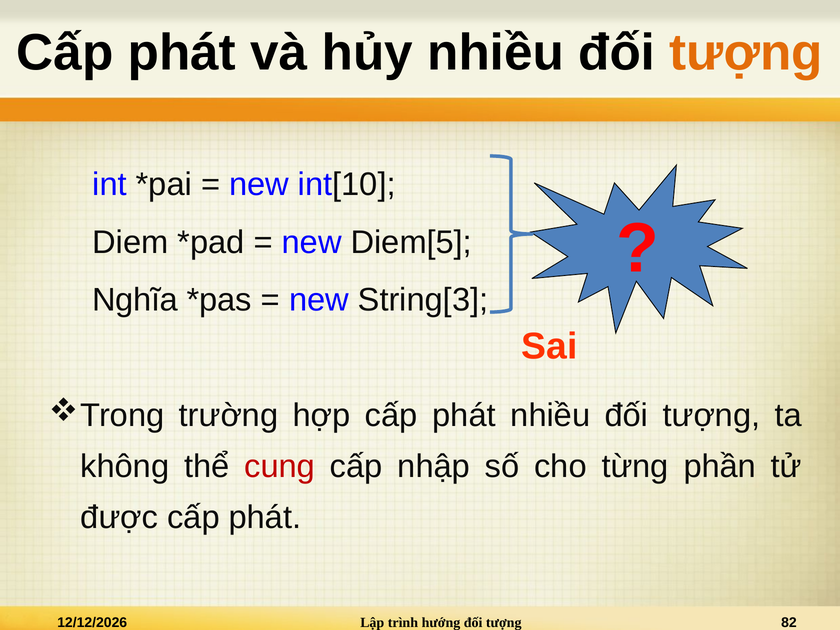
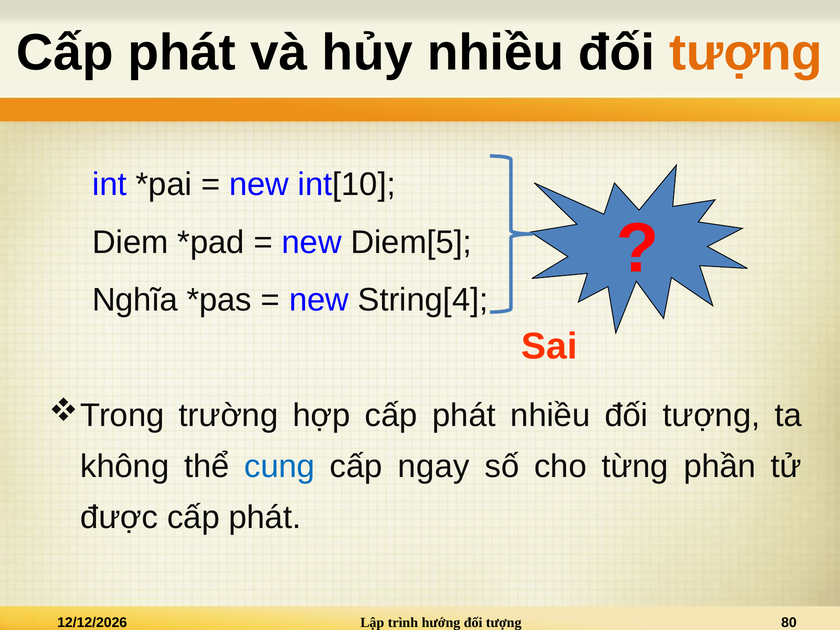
String[3: String[3 -> String[4 (423, 300)
cung colour: red -> blue (280, 467)
nhập: nhập -> ngay (434, 467)
82: 82 -> 80 (789, 623)
